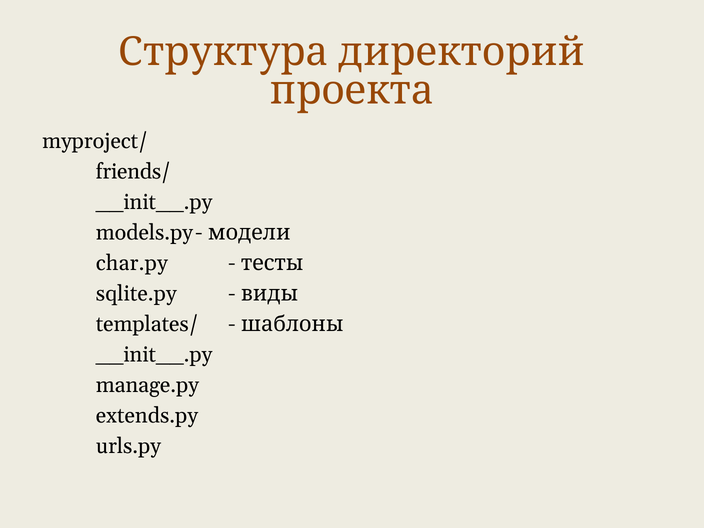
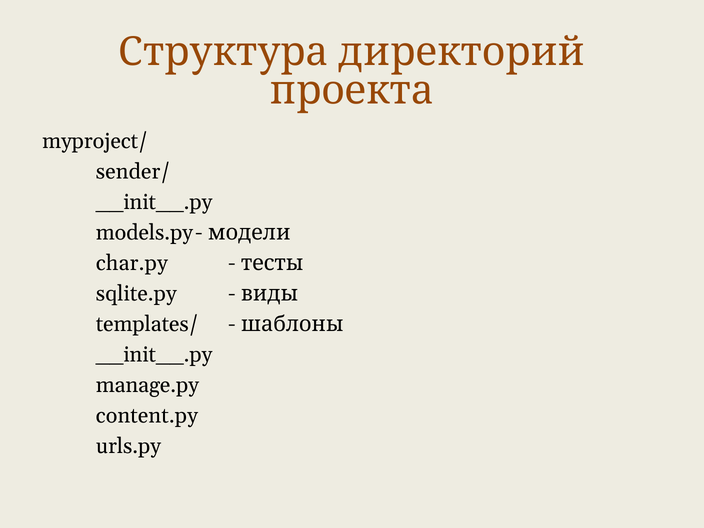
friends/: friends/ -> sender/ (133, 172)
extends.py: extends.py -> content.py (147, 416)
